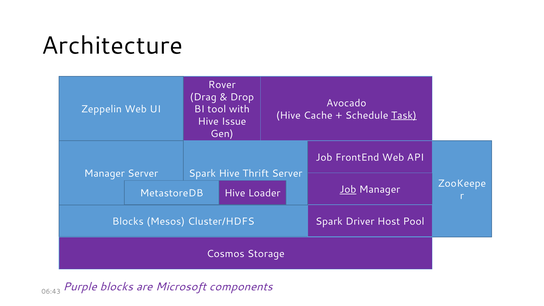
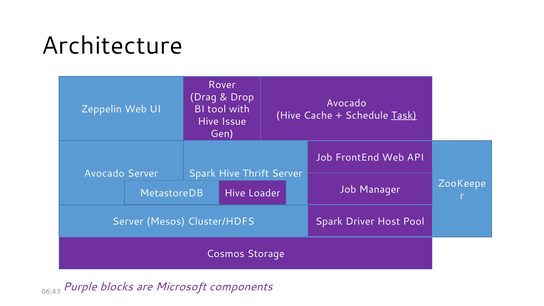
Manager: Manager -> Avocado (104, 174)
Job underline: present -> none (348, 190)
Blocks: Blocks -> Server (128, 221)
